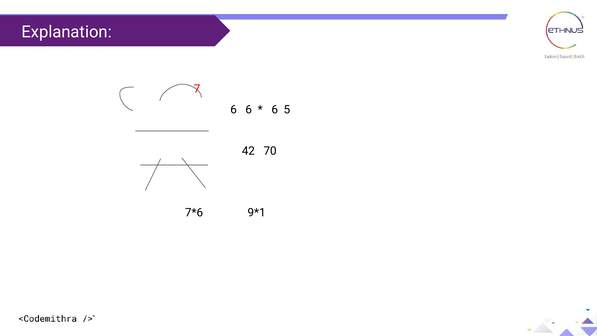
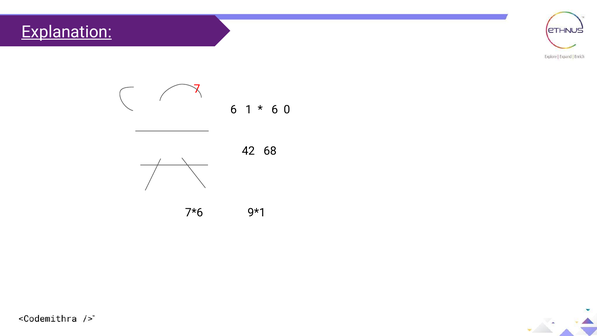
Explanation underline: none -> present (67, 32)
6 6: 6 -> 1 (249, 110)
5: 5 -> 0 (287, 110)
70: 70 -> 68 (270, 151)
